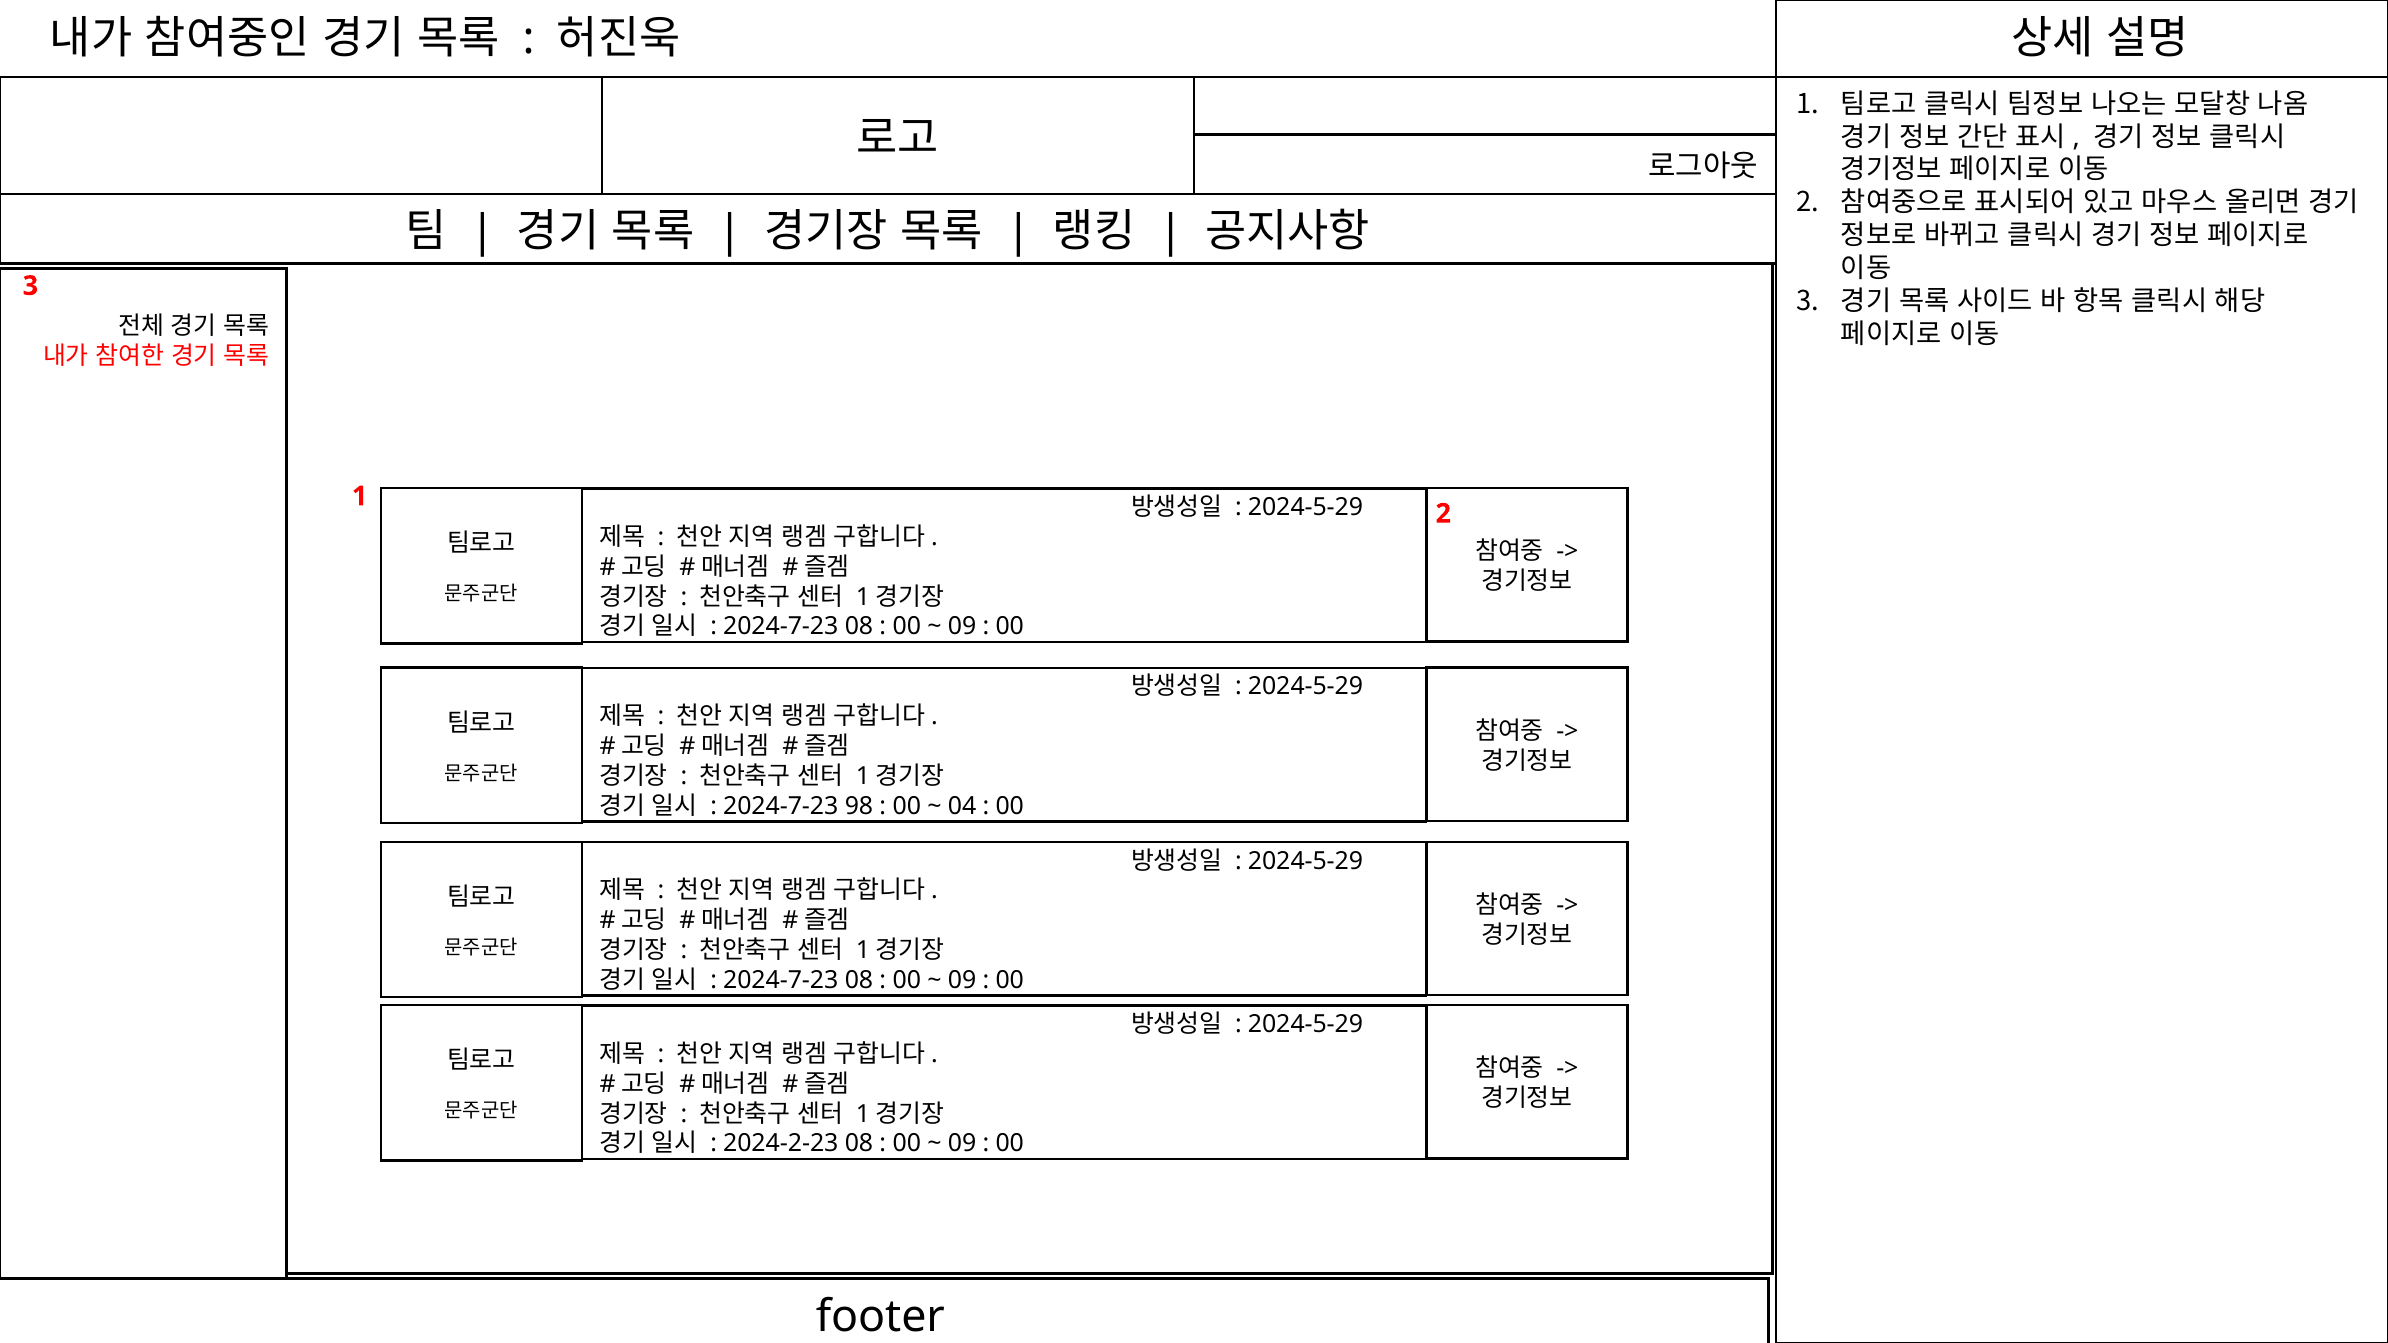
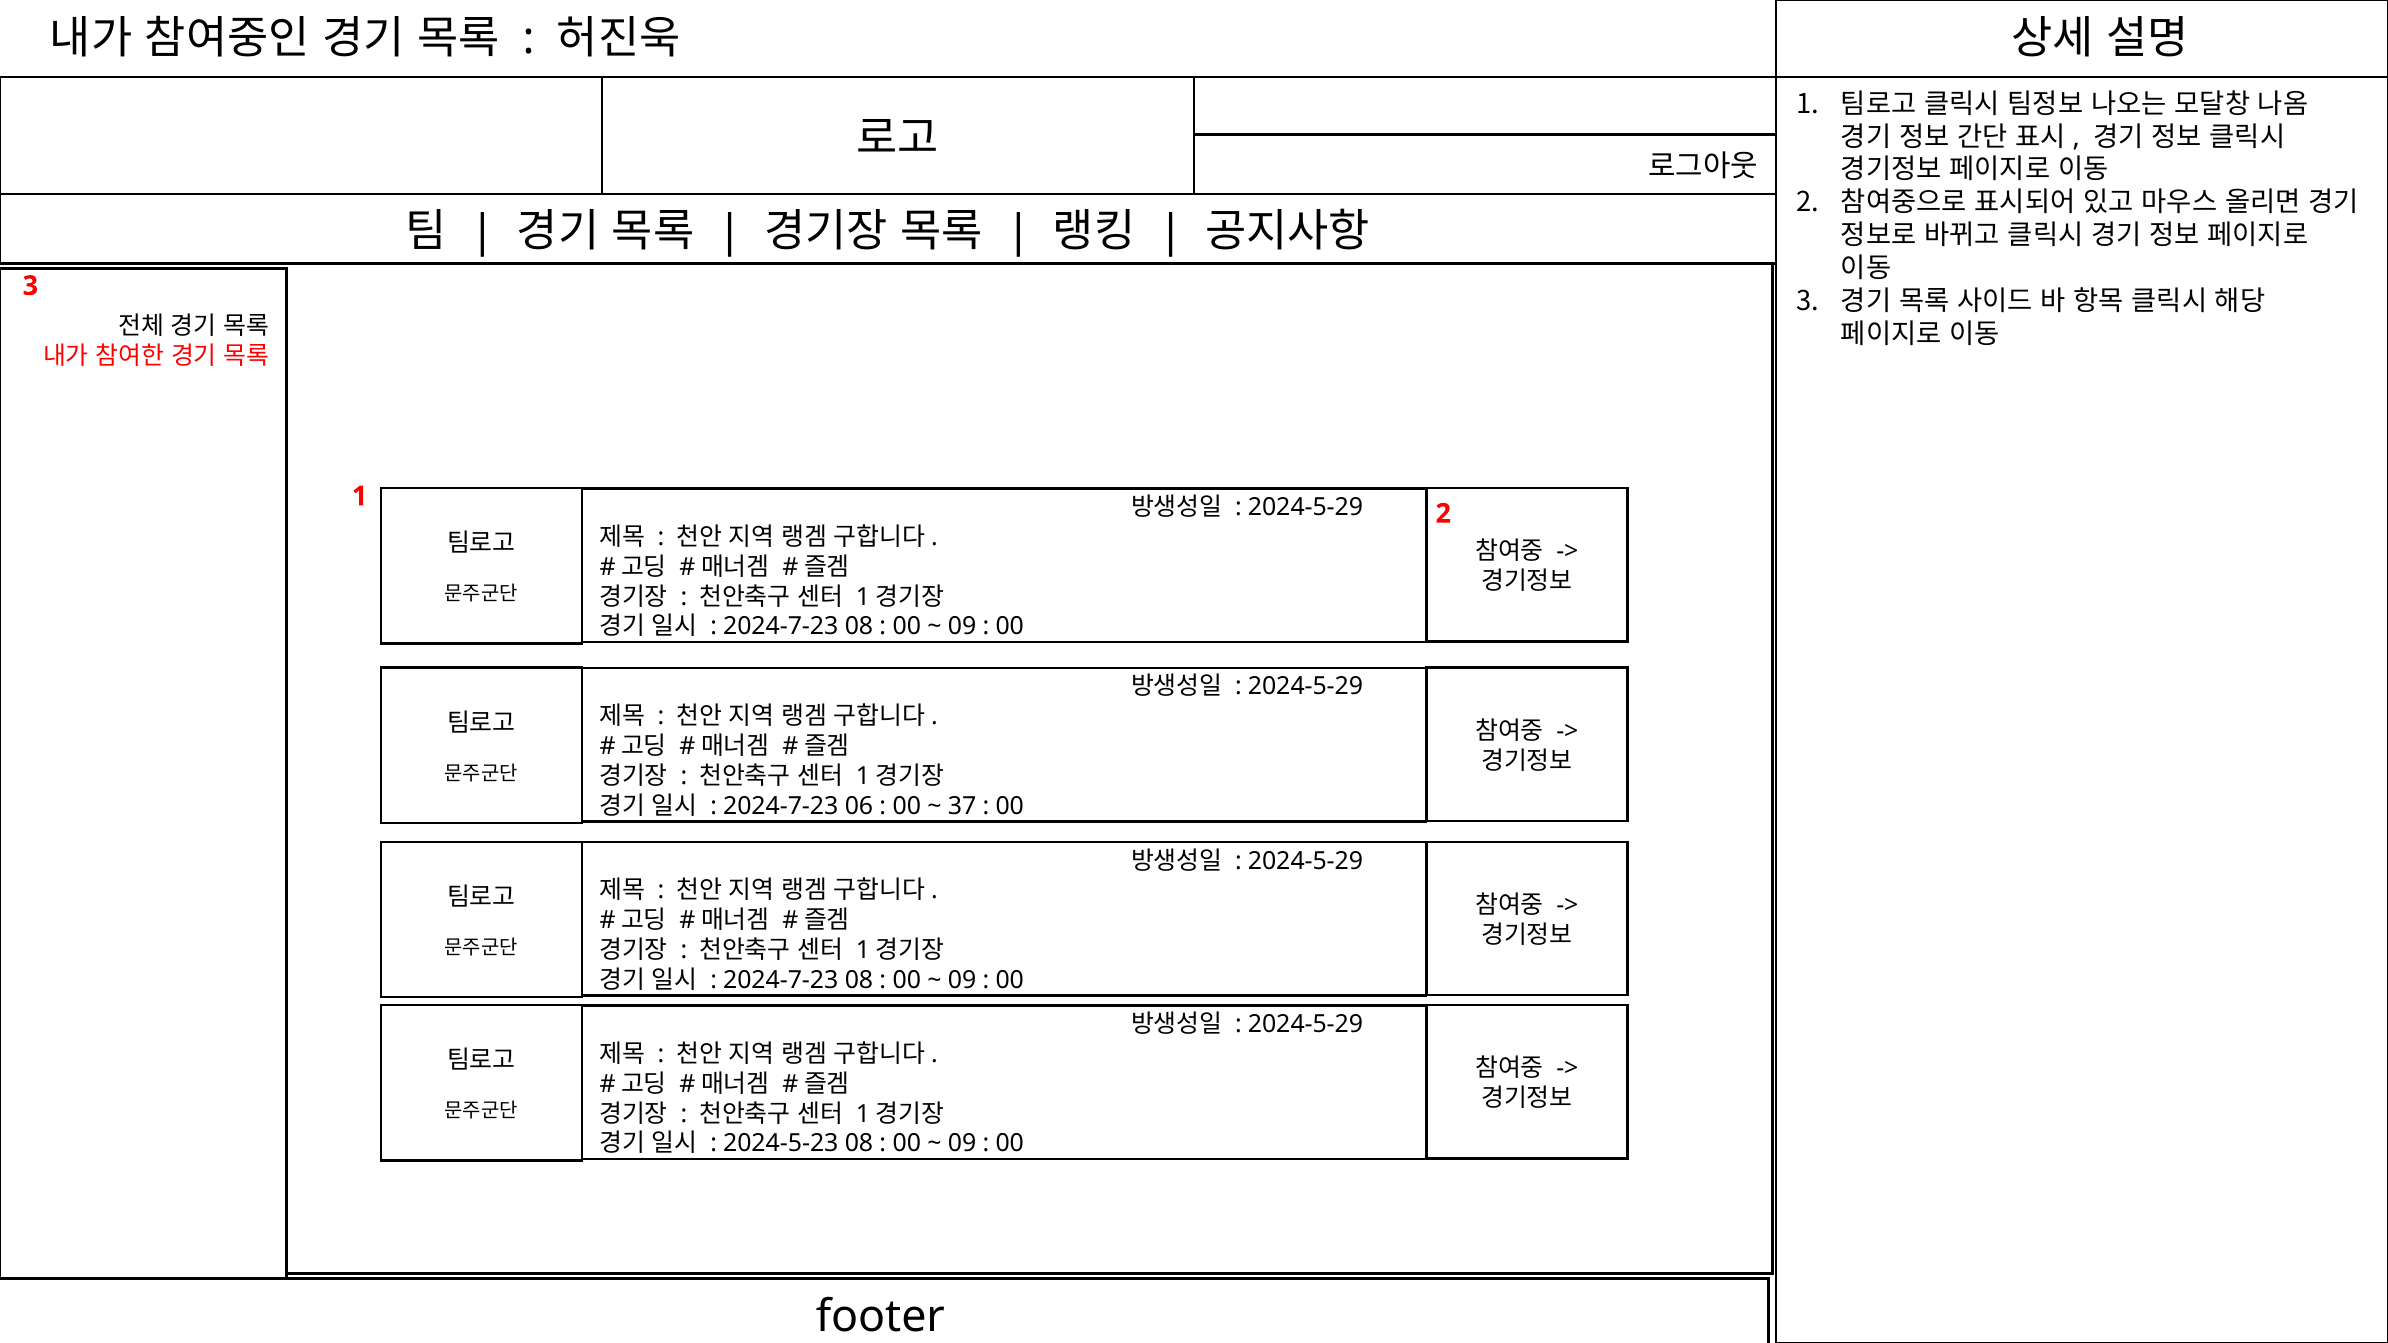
98: 98 -> 06 (859, 806)
04: 04 -> 37 (962, 806)
2024-2-23: 2024-2-23 -> 2024-5-23 (781, 1144)
